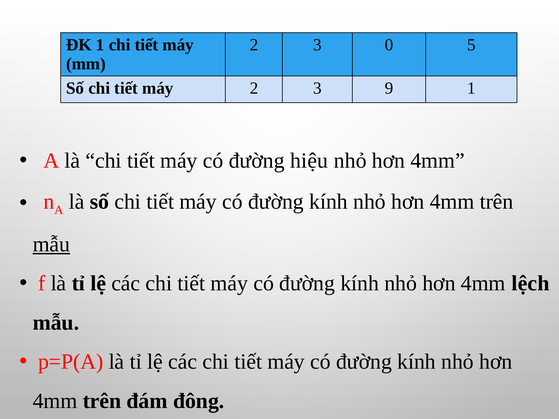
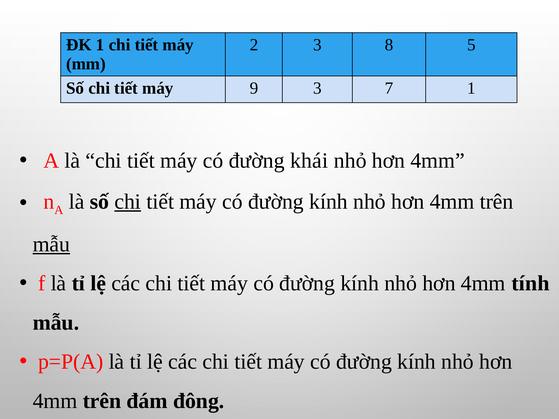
0: 0 -> 8 (389, 45)
máy 2: 2 -> 9 (254, 88)
9: 9 -> 7 (389, 88)
hiệu: hiệu -> khái (309, 161)
chi underline: none -> present (128, 202)
lệch: lệch -> tính (531, 284)
